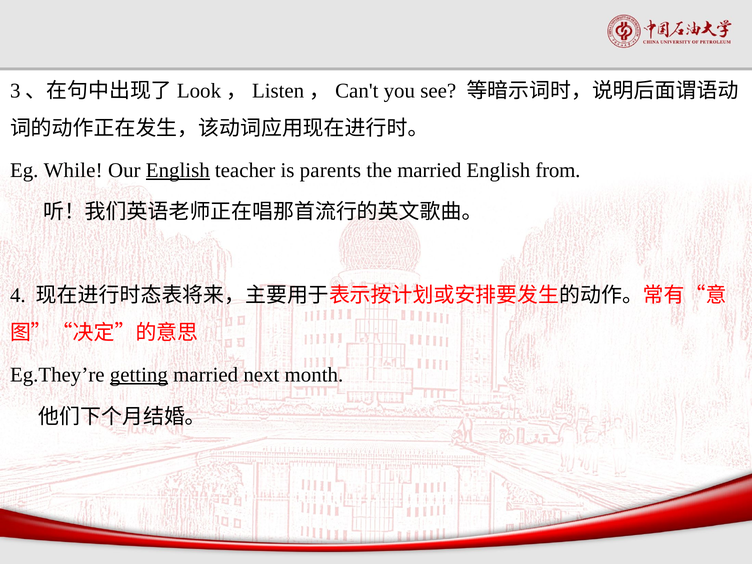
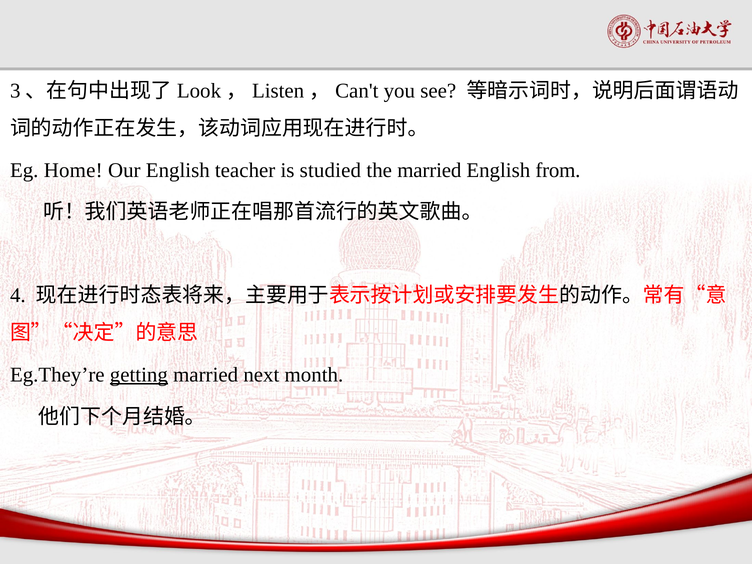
While: While -> Home (73, 170)
English underline: present -> none (178, 170)
parents: parents -> studied (330, 170)
